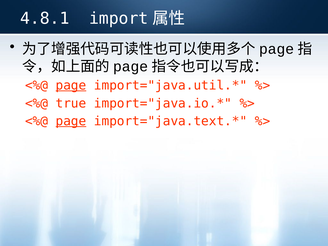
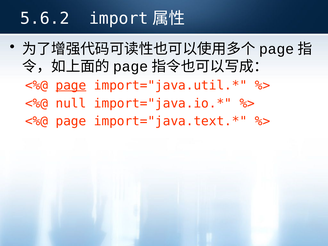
4.8.1: 4.8.1 -> 5.6.2 (45, 19)
true: true -> null (71, 103)
page underline: present -> none (71, 121)
